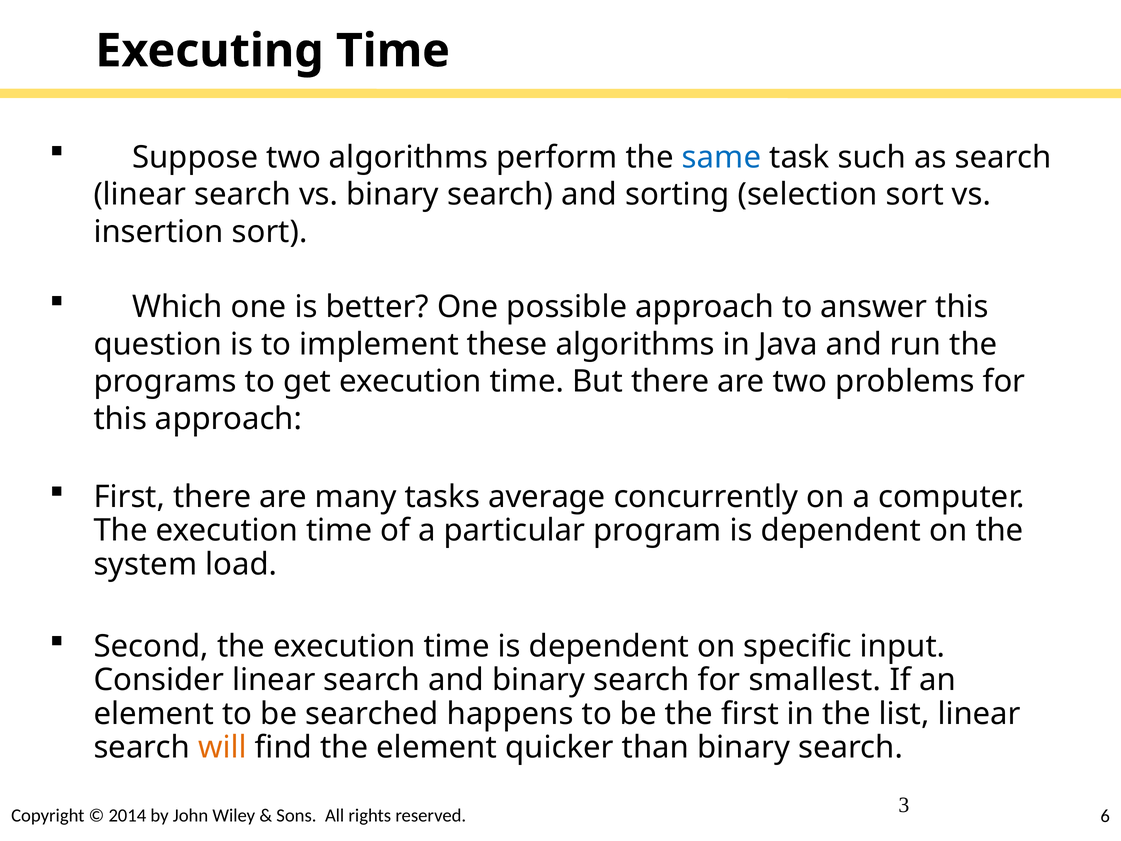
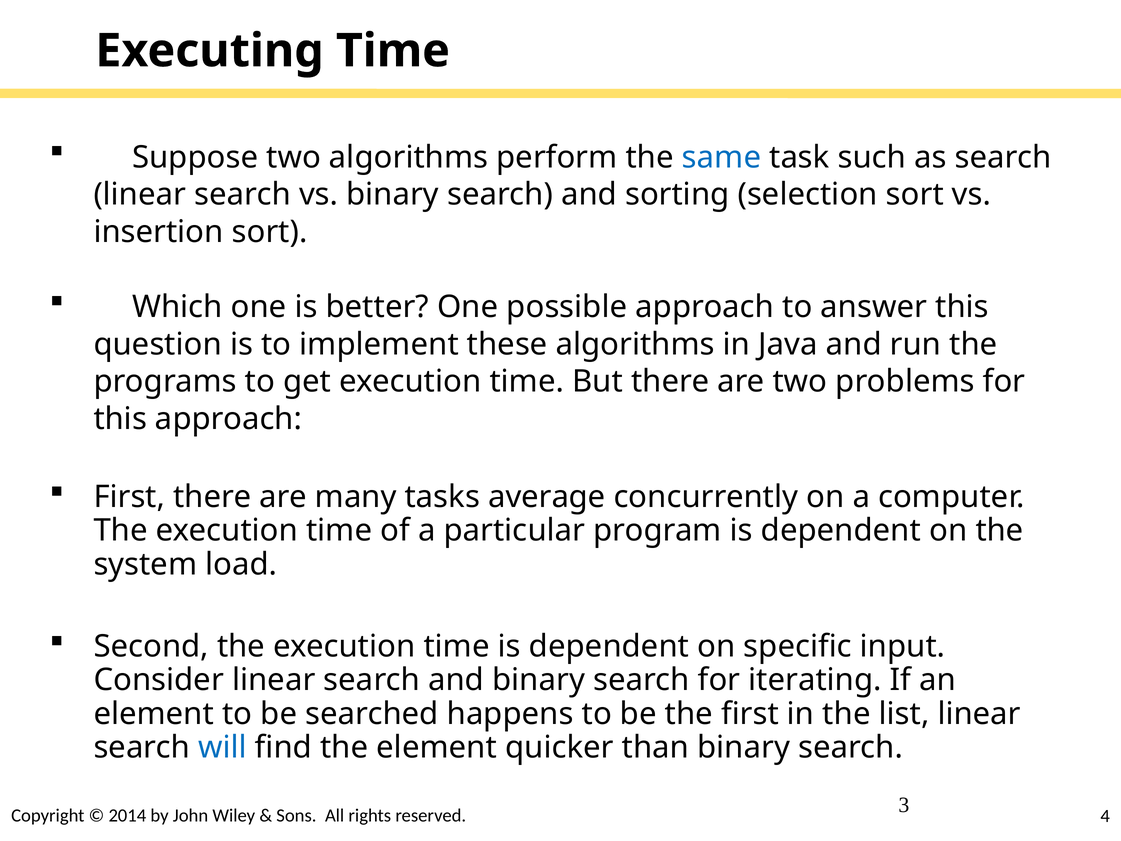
smallest: smallest -> iterating (815, 680)
will colour: orange -> blue (222, 747)
6: 6 -> 4 (1105, 816)
